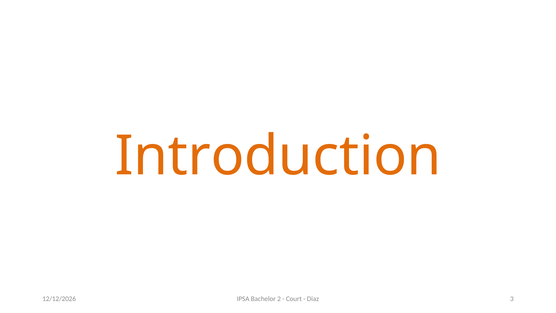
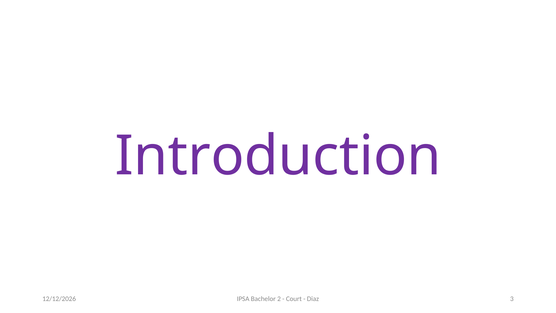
Introduction colour: orange -> purple (278, 156)
